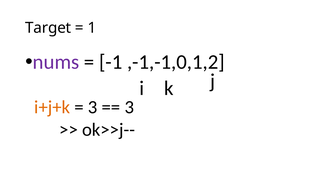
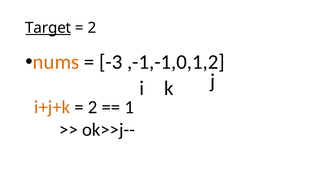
Target underline: none -> present (48, 28)
1: 1 -> 2 (92, 28)
nums colour: purple -> orange (56, 62)
-1: -1 -> -3 (111, 62)
3: 3 -> 2 (93, 107)
3: 3 -> 1 (129, 107)
